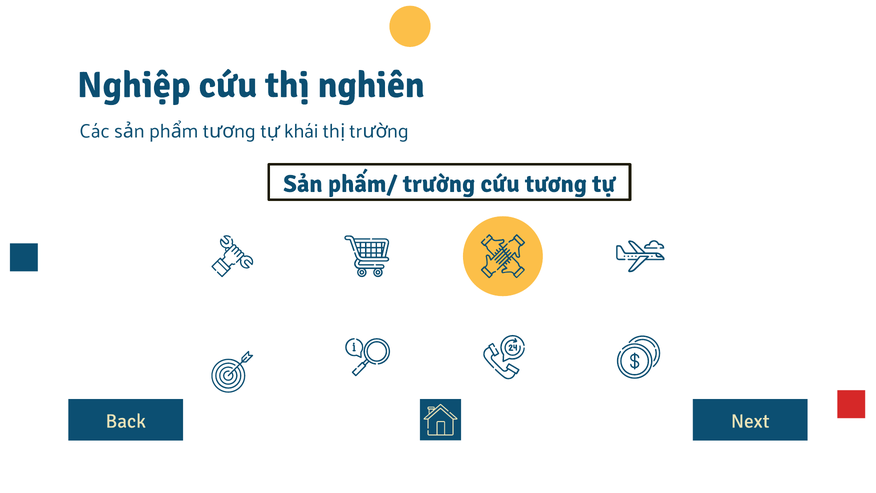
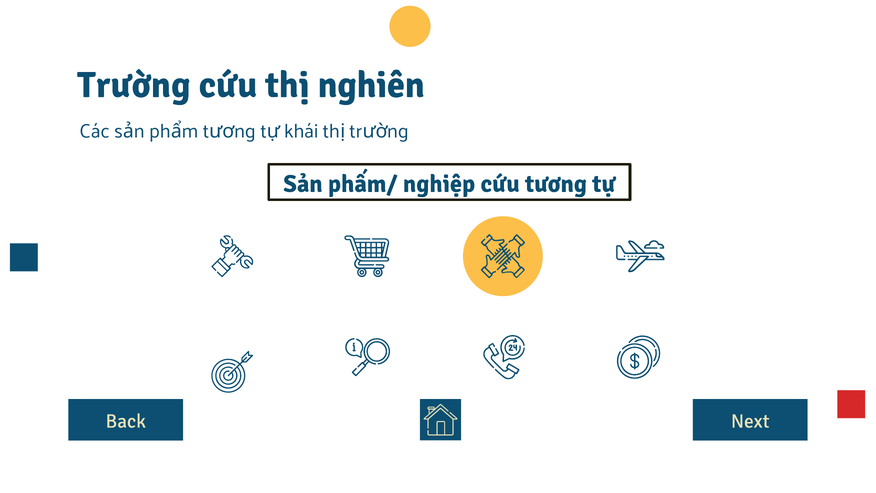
Nghiệp: Nghiệp -> Trường (134, 85)
trường: trường -> nghiệp (439, 184)
